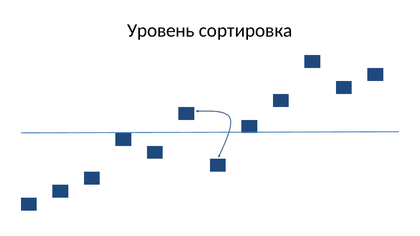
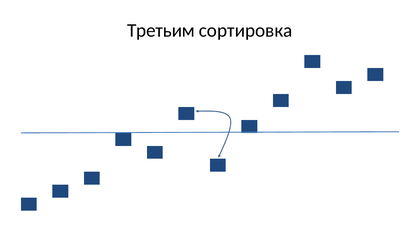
Уровень: Уровень -> Третьим (161, 30)
